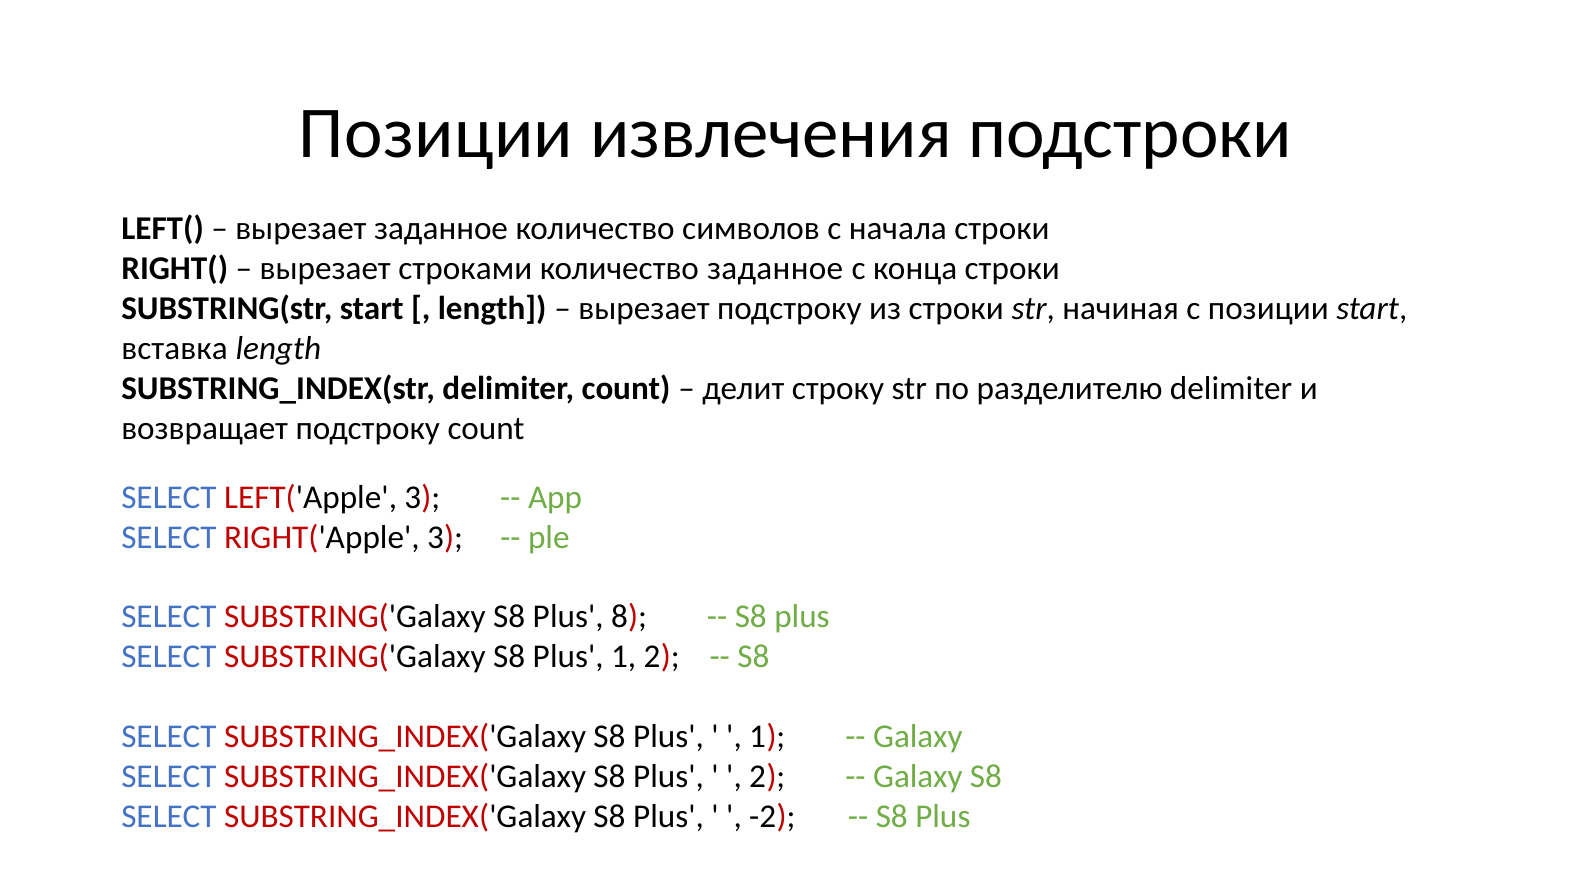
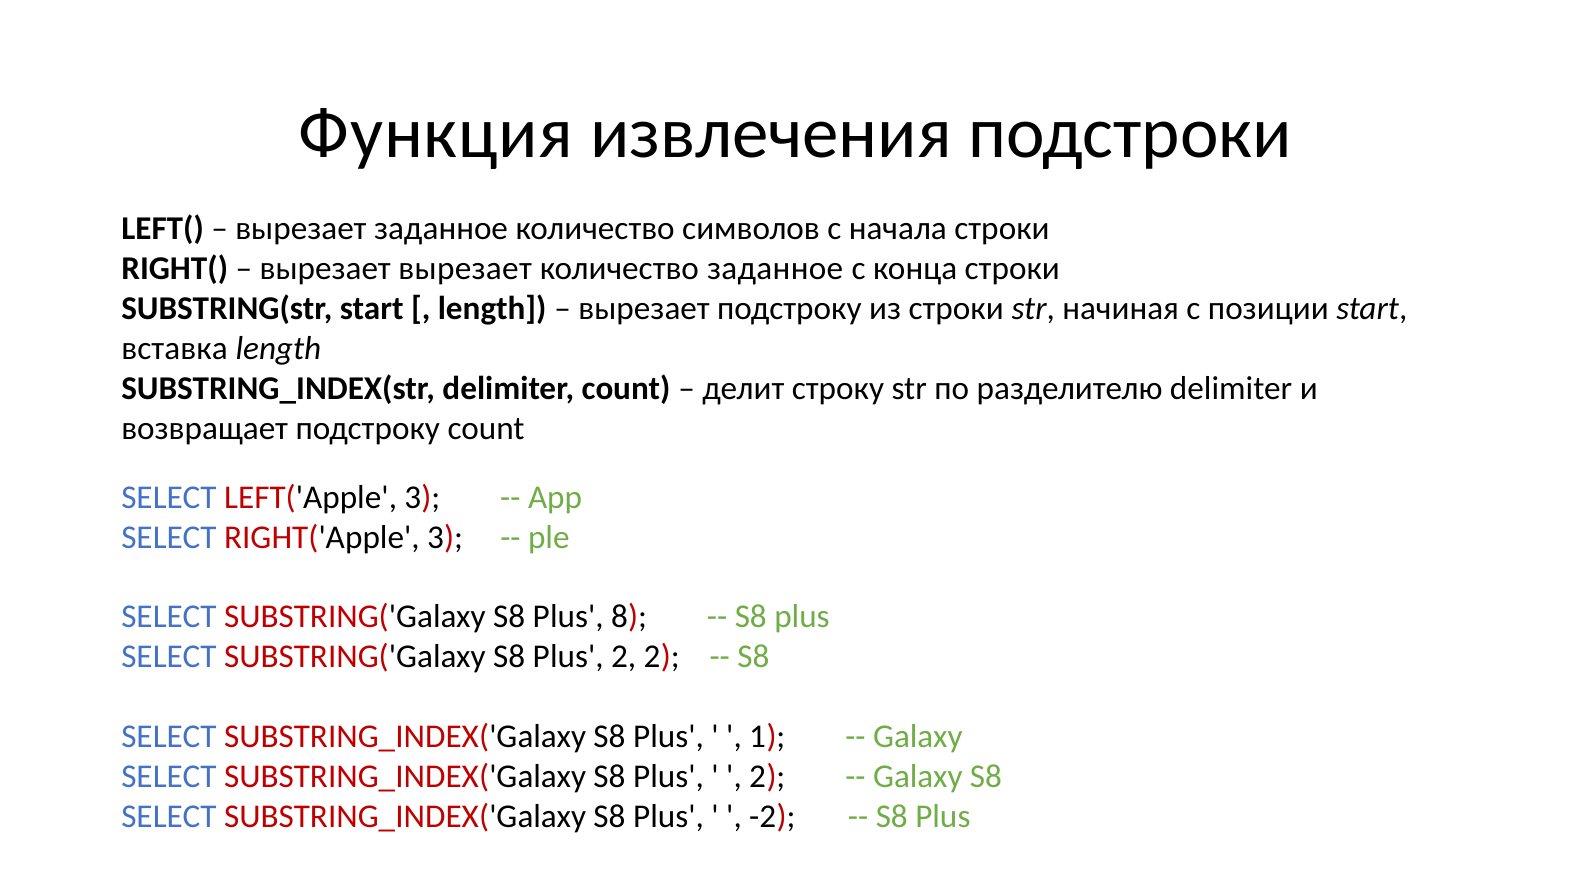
Позиции: Позиции -> Функция (436, 134)
вырезает строками: строками -> вырезает (465, 269)
Plus 1: 1 -> 2 (624, 656)
